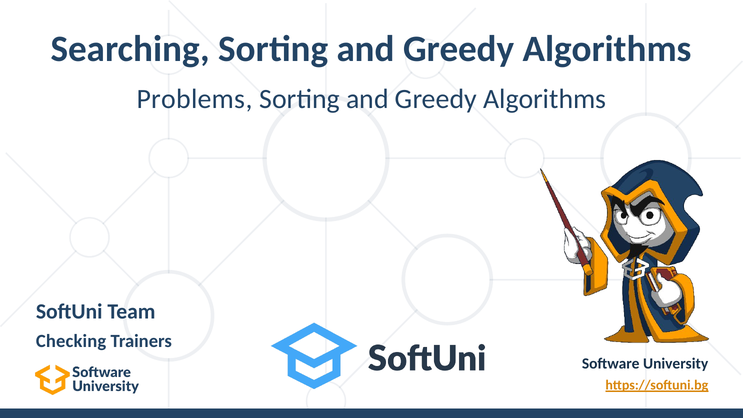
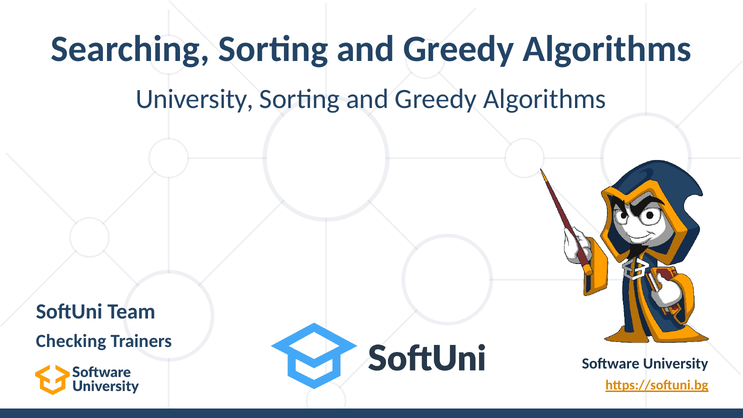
Problems: Problems -> University (195, 99)
